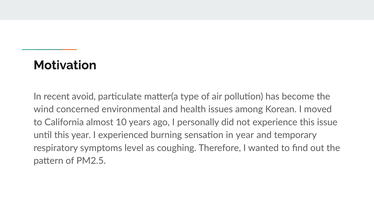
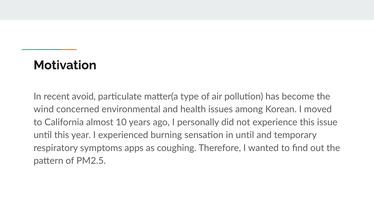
in year: year -> until (245, 135)
level: level -> apps (134, 148)
